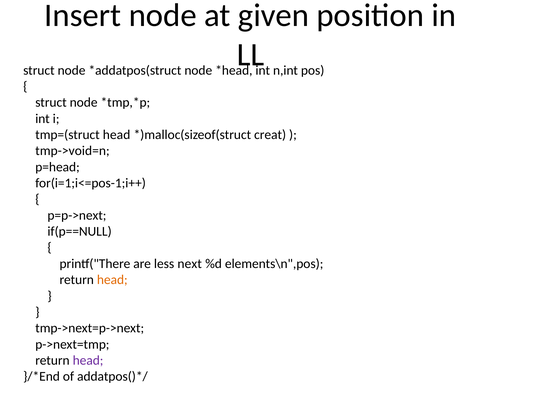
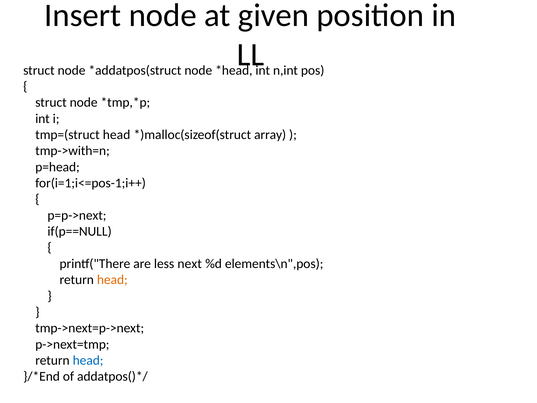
creat: creat -> array (270, 135)
tmp->void=n: tmp->void=n -> tmp->with=n (72, 151)
head colour: purple -> blue (88, 360)
